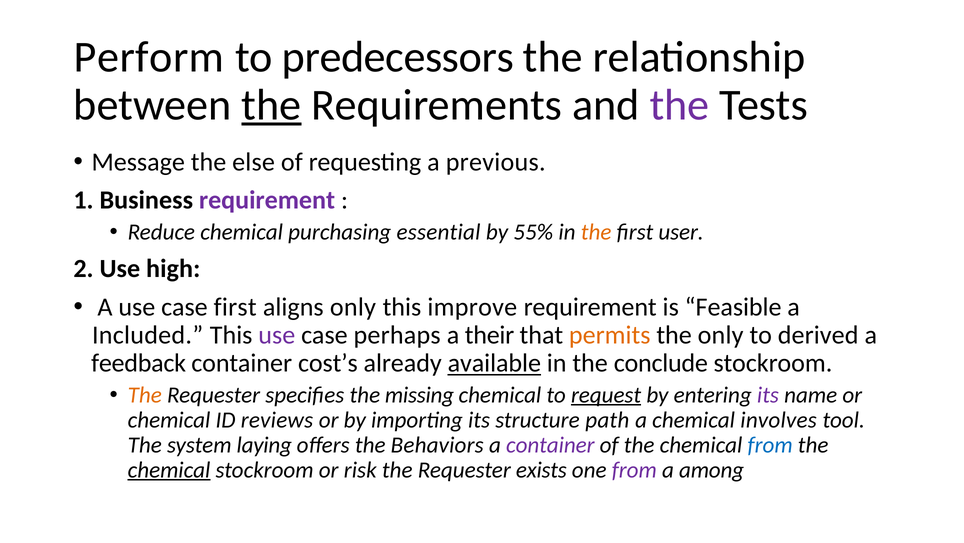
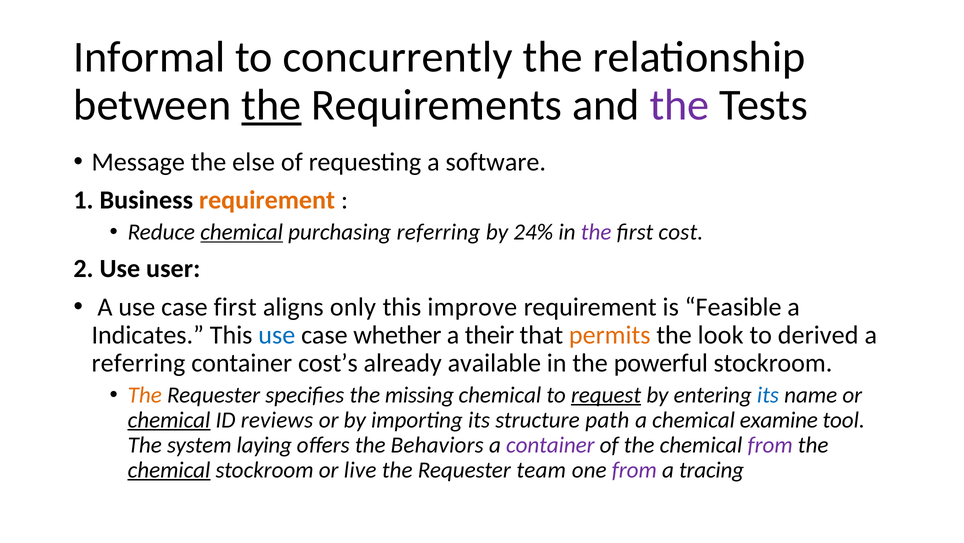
Perform: Perform -> Informal (149, 57)
predecessors: predecessors -> concurrently (398, 57)
previous: previous -> software (496, 162)
requirement colour: purple -> orange (267, 200)
chemical underline: none -> present (242, 232)
purchasing essential: essential -> referring (439, 232)
55%: 55% -> 24% (533, 232)
the colour: orange -> purple (596, 232)
user: user -> cost (681, 232)
high: high -> user (173, 268)
Included: Included -> Indicates (148, 335)
use colour: purple -> blue (277, 335)
perhaps: perhaps -> whether (397, 335)
the only: only -> look (721, 335)
feedback: feedback -> referring (138, 363)
available underline: present -> none (494, 363)
conclude: conclude -> powerful (661, 363)
its colour: purple -> blue (768, 394)
chemical underline: none -> present (169, 419)
involves: involves -> examine (779, 419)
from colour: blue -> purple (770, 444)
risk: risk -> live (360, 469)
exists: exists -> team (541, 469)
among: among -> tracing (712, 469)
